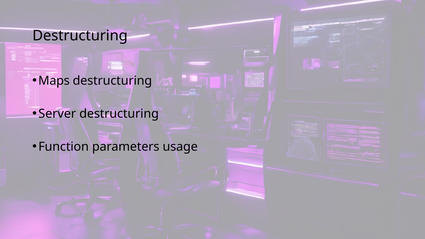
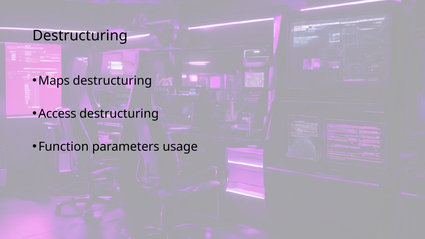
Server: Server -> Access (57, 114)
